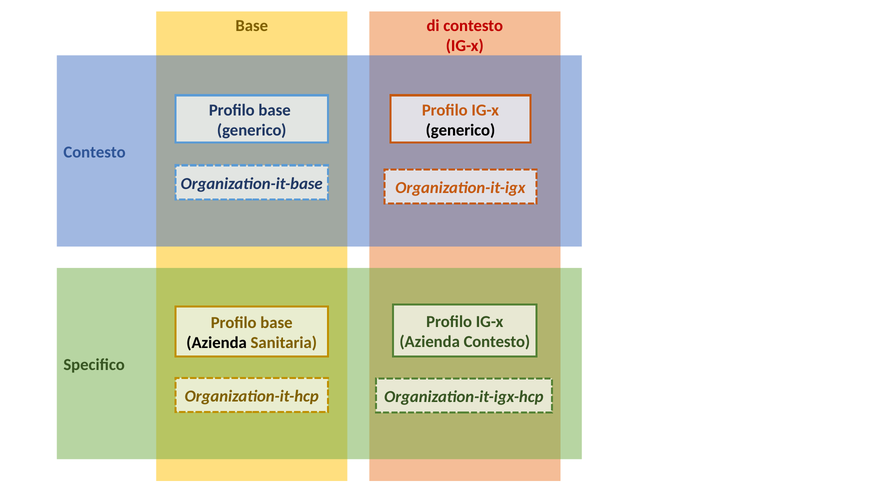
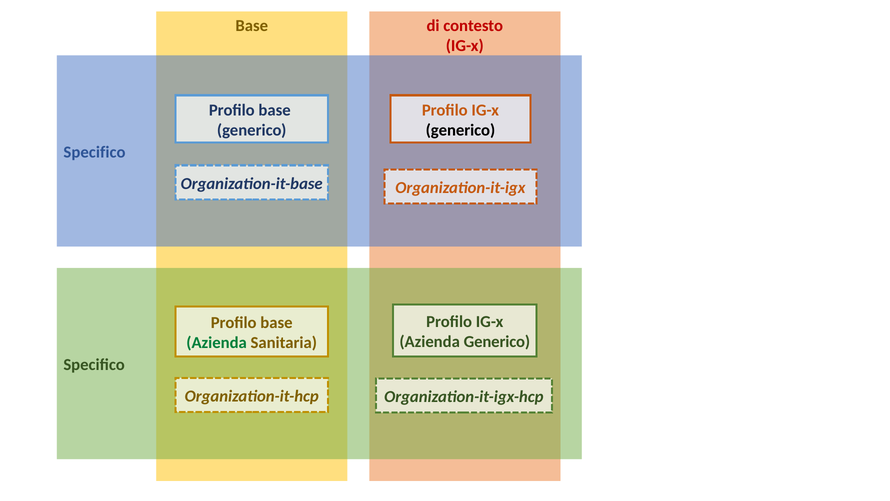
Contesto: Contesto -> Specifico (95, 152)
Azienda Contesto: Contesto -> Generico (497, 341)
Azienda colour: black -> green (217, 343)
